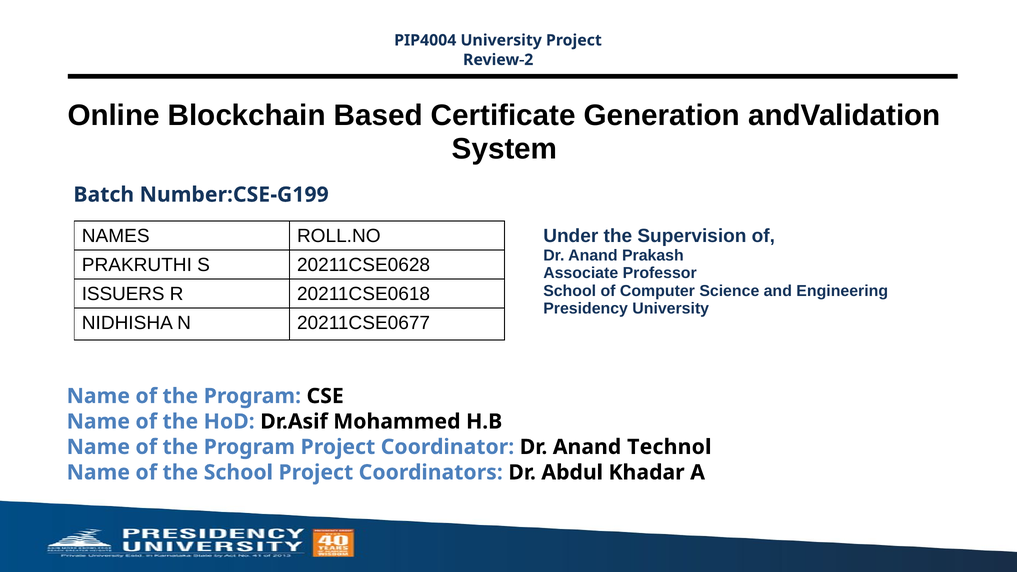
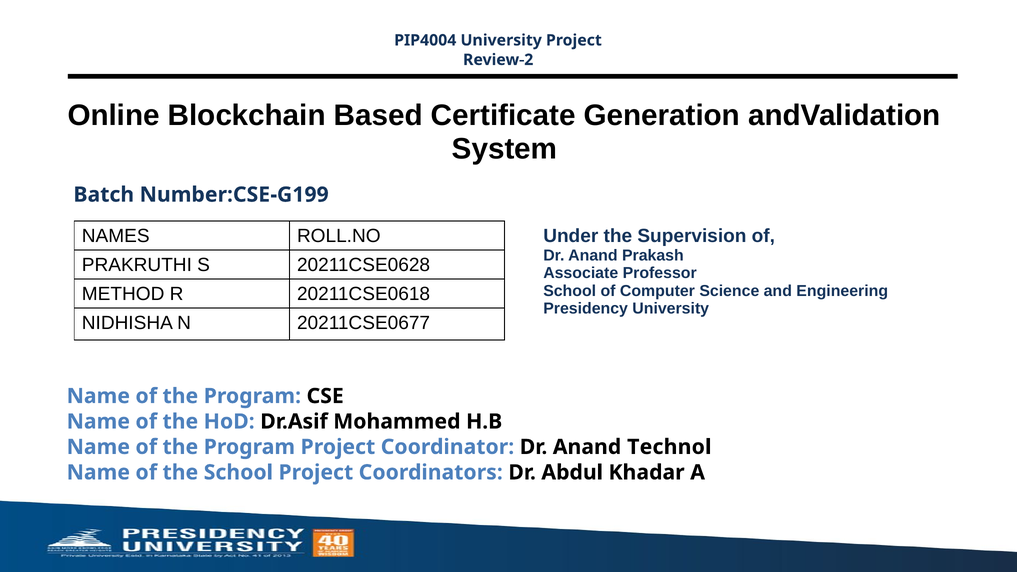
ISSUERS: ISSUERS -> METHOD (123, 294)
